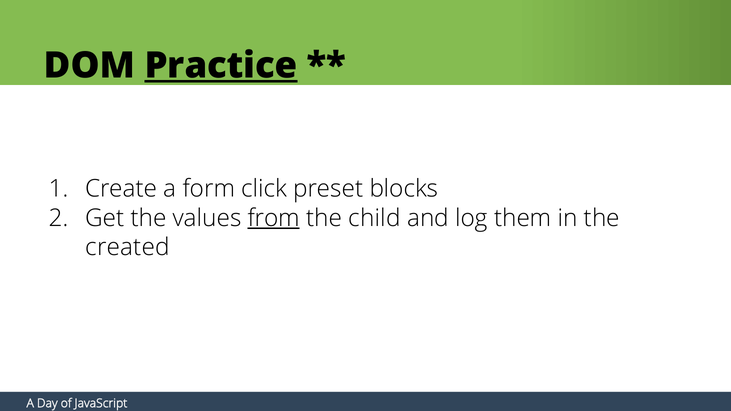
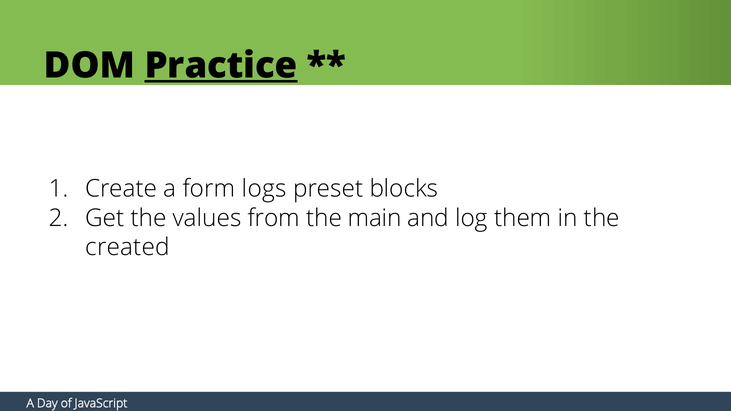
click: click -> logs (264, 189)
from underline: present -> none (274, 218)
child: child -> main (375, 218)
